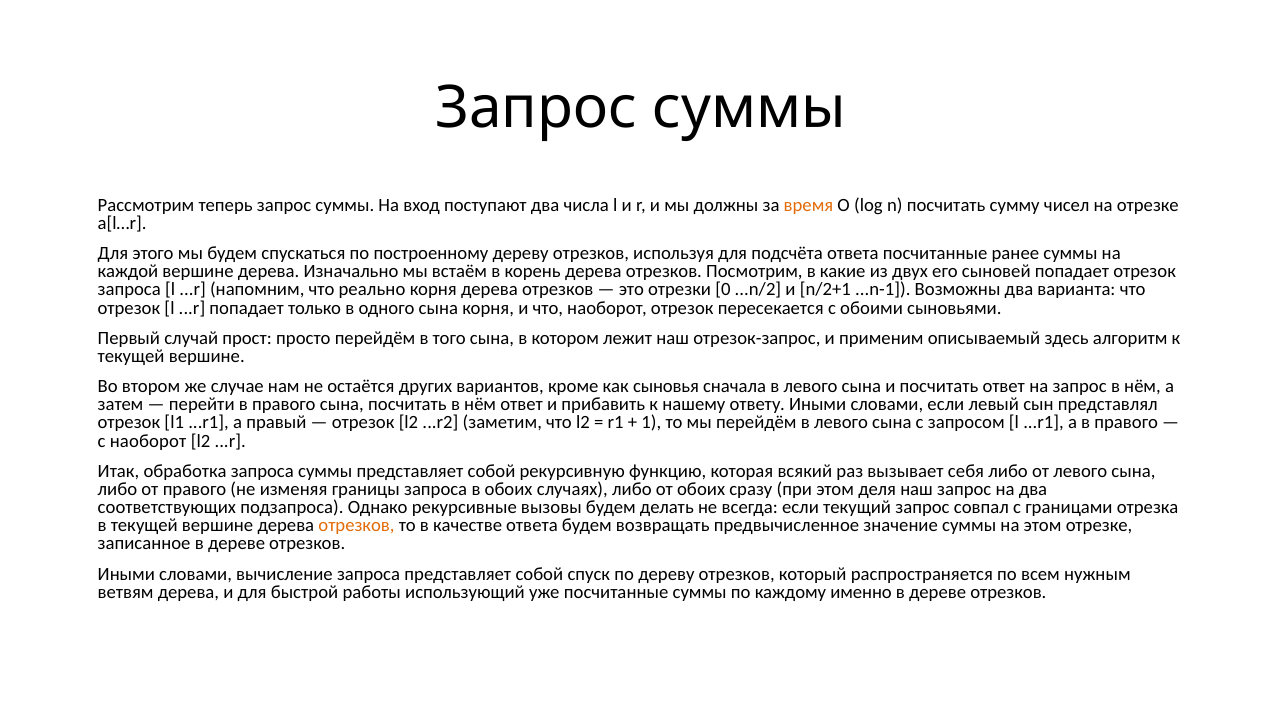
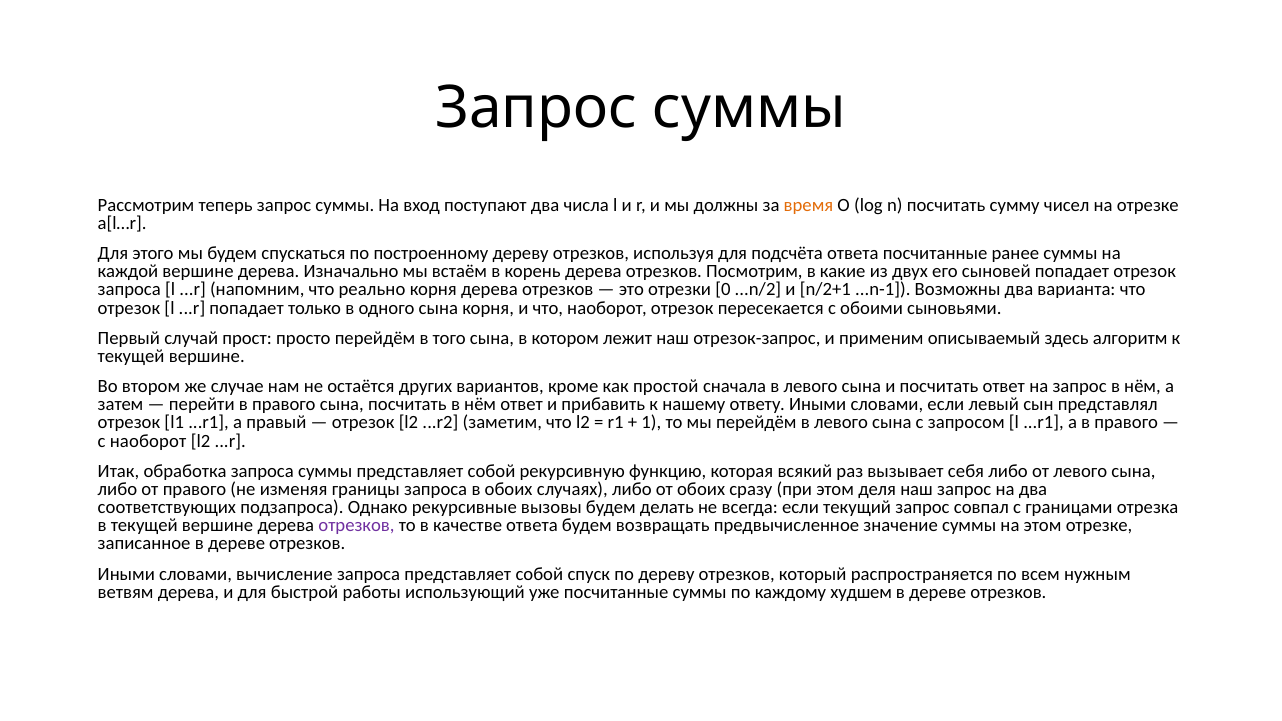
сыновья: сыновья -> простой (666, 386)
отрезков colour: orange -> purple (356, 526)
именно: именно -> худшем (861, 592)
